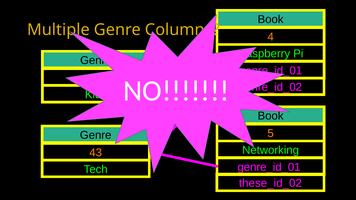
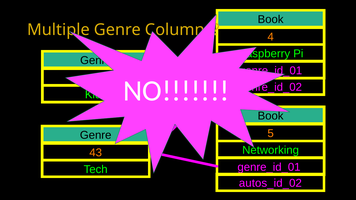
these_id_02: these_id_02 -> autos_id_02 (270, 183)
